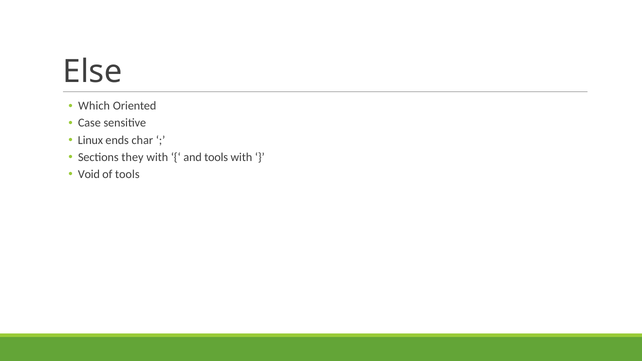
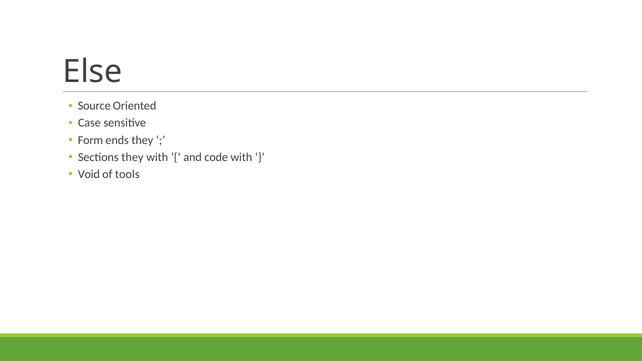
Which: Which -> Source (94, 106)
Linux: Linux -> Form (90, 140)
ends char: char -> they (142, 140)
and tools: tools -> code (216, 157)
